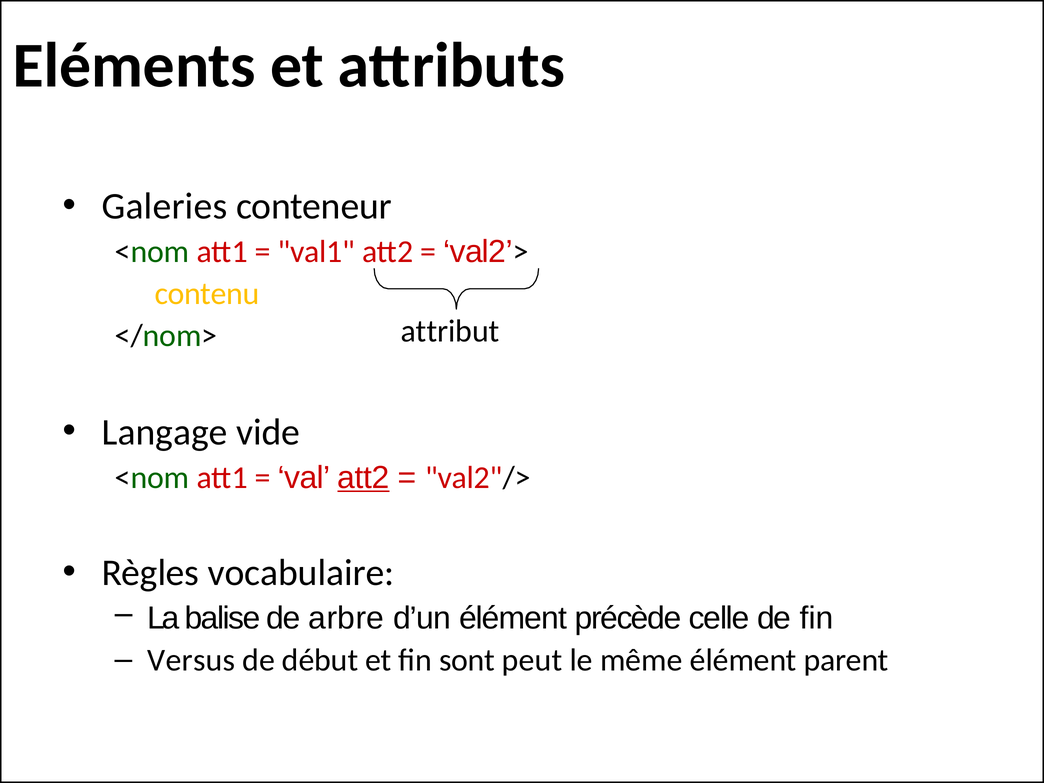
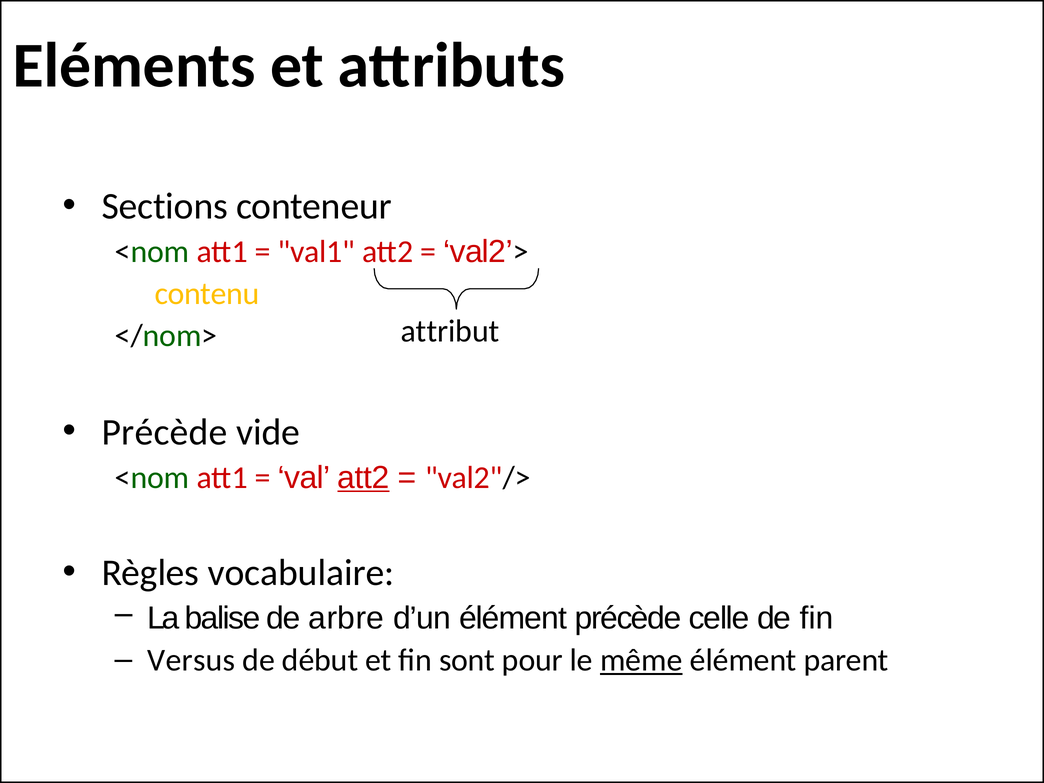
Galeries: Galeries -> Sections (165, 206)
Langage: Langage -> Précède (165, 432)
peut: peut -> pour (532, 660)
même underline: none -> present (641, 660)
